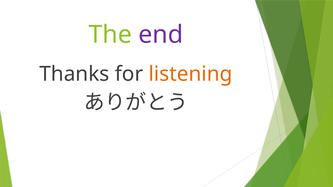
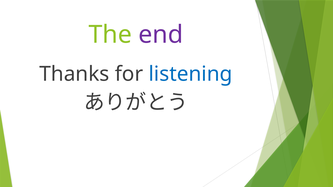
listening colour: orange -> blue (190, 74)
